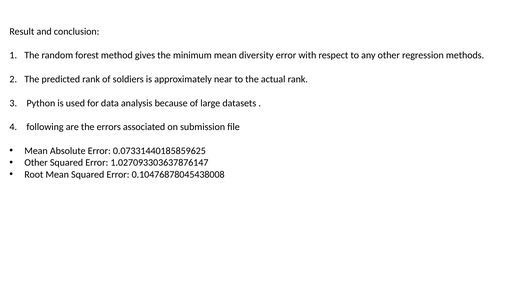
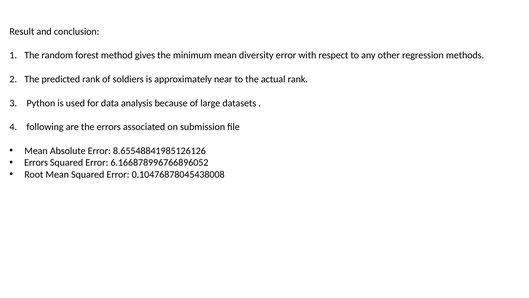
0.07331440185859625: 0.07331440185859625 -> 8.65548841985126126 (159, 151)
Other: Other -> Errors (36, 162)
1.027093303637876147: 1.027093303637876147 -> 6.166878996766896052 (159, 162)
